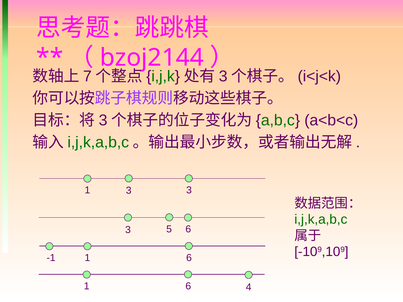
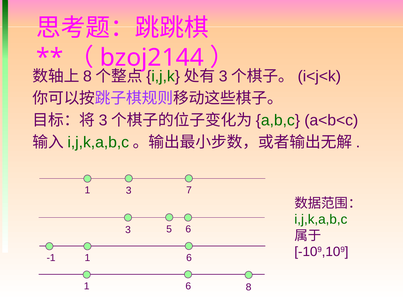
7: 7 -> 8 (87, 77)
3 3: 3 -> 7 (189, 190)
1 4: 4 -> 8 (249, 288)
